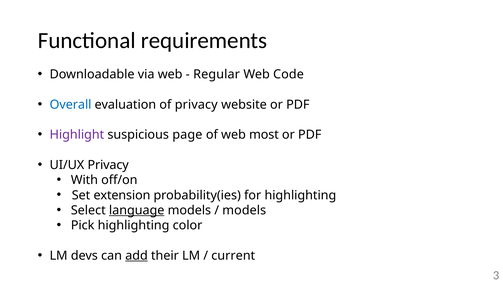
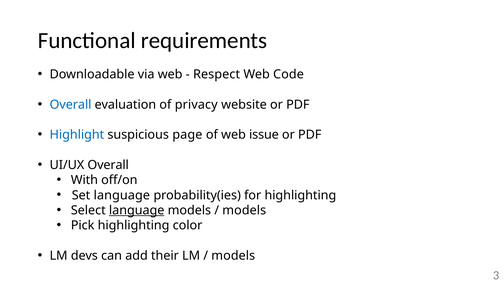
Regular: Regular -> Respect (217, 74)
Highlight colour: purple -> blue (77, 135)
most: most -> issue (264, 135)
UI/UX Privacy: Privacy -> Overall (108, 165)
Set extension: extension -> language (122, 195)
add underline: present -> none (137, 256)
current: current -> models (233, 256)
